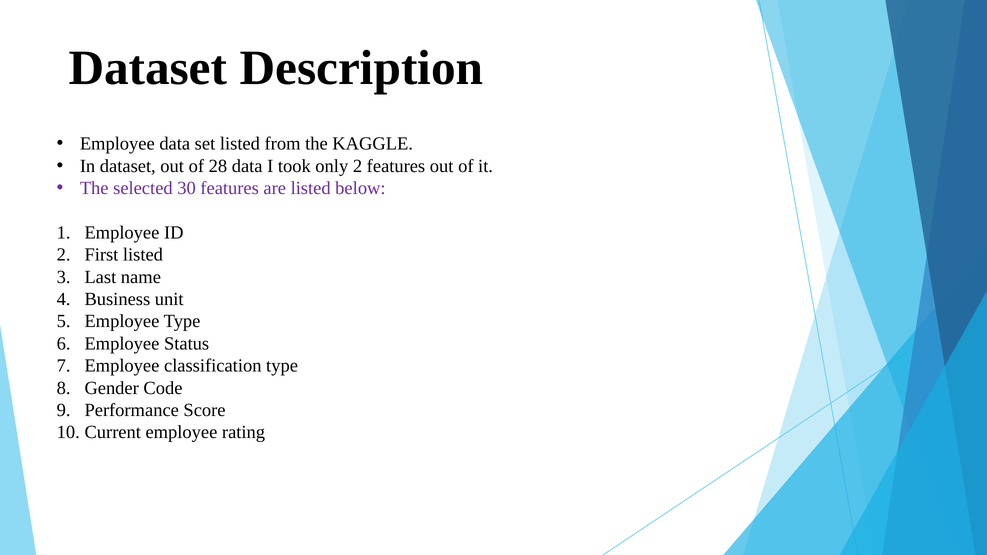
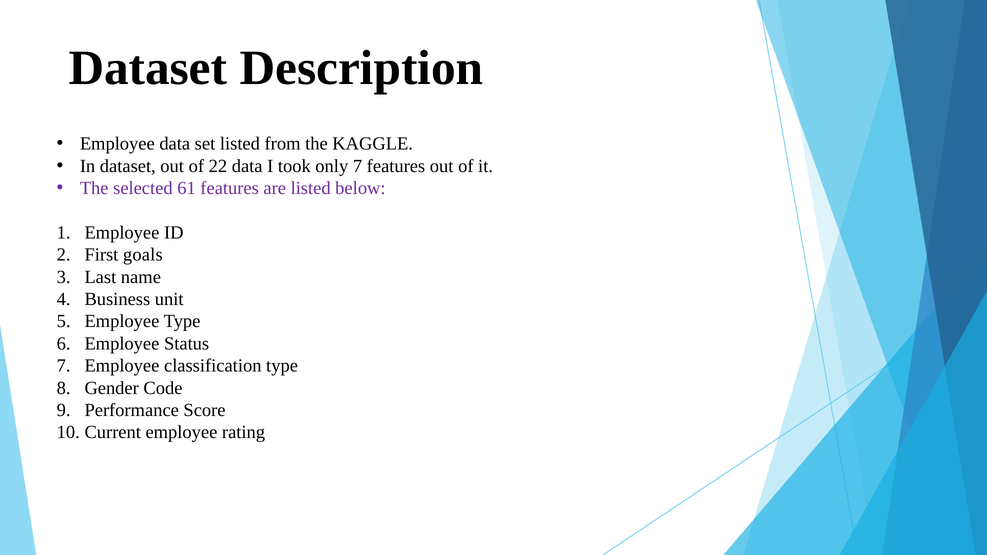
28: 28 -> 22 (218, 166)
only 2: 2 -> 7 (358, 166)
30: 30 -> 61 (187, 188)
First listed: listed -> goals (143, 255)
